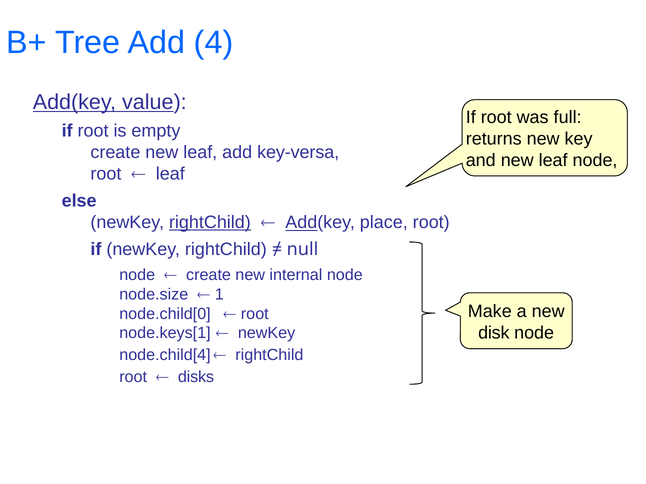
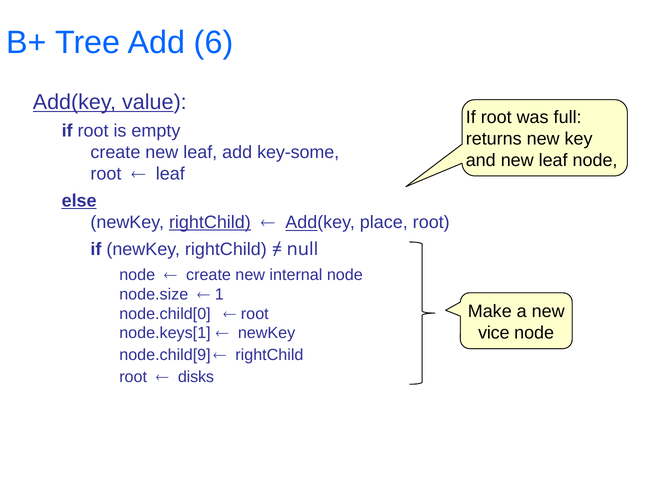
4: 4 -> 6 (214, 43)
key-versa: key-versa -> key-some (298, 153)
else underline: none -> present (79, 201)
disk: disk -> vice (494, 333)
node.child[4: node.child[4 -> node.child[9 (165, 355)
